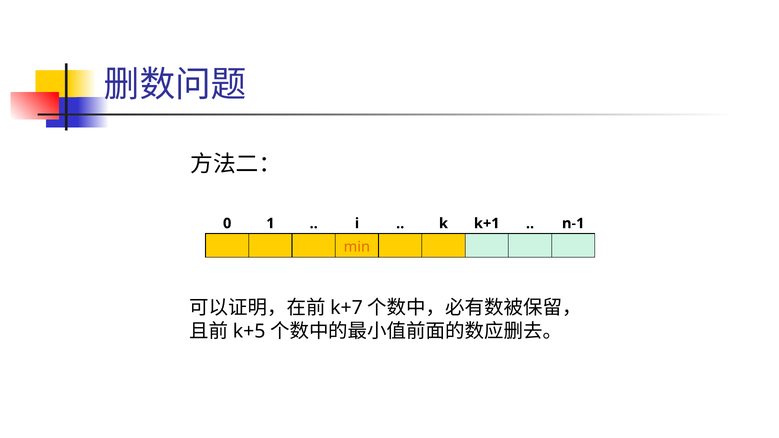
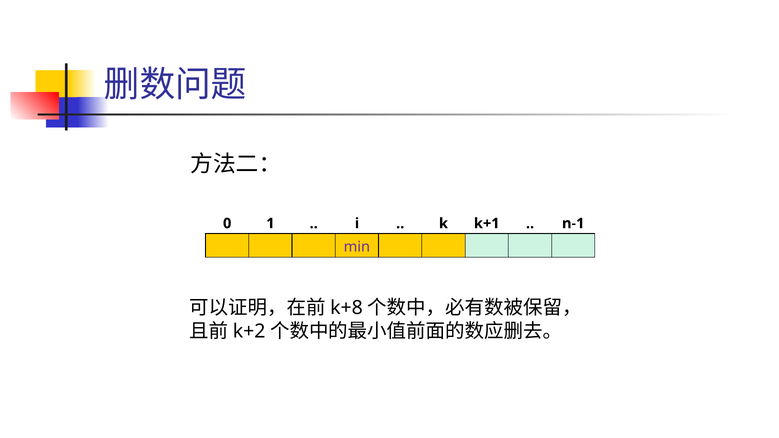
min colour: orange -> purple (357, 247)
k+7: k+7 -> k+8 (346, 308)
k+5: k+5 -> k+2 (249, 331)
